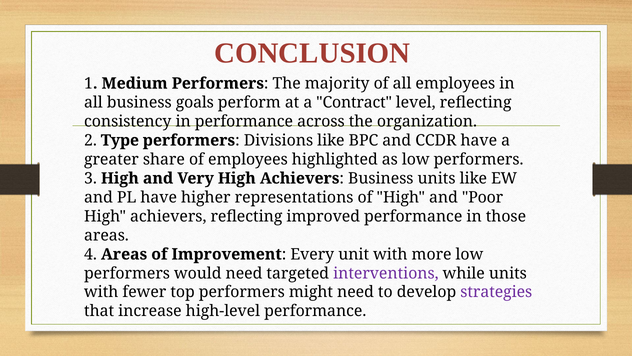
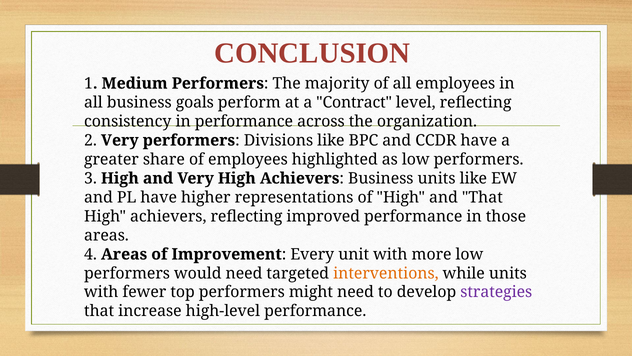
2 Type: Type -> Very (120, 140)
and Poor: Poor -> That (482, 197)
interventions colour: purple -> orange (386, 273)
